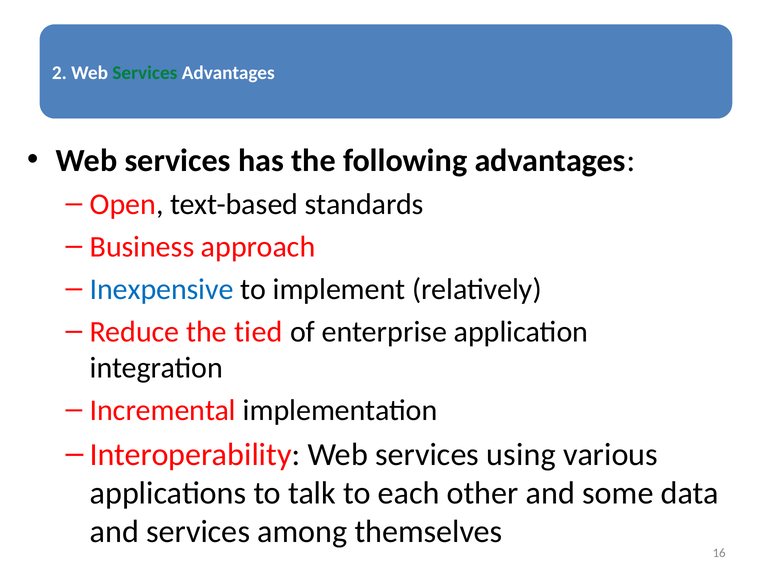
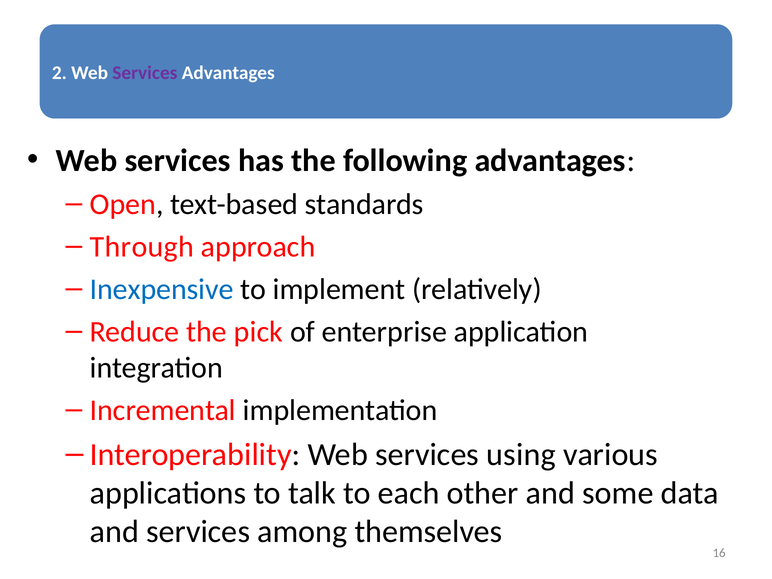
Services colour: green -> purple (145, 73)
Business: Business -> Through (142, 247)
tied: tied -> pick (258, 332)
